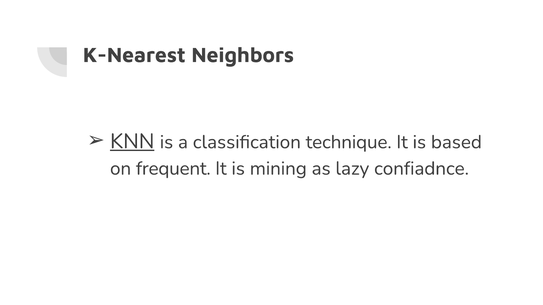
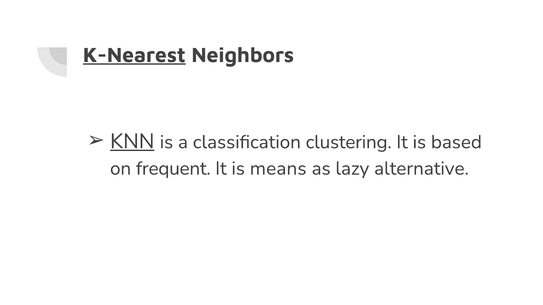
K-Nearest underline: none -> present (134, 55)
technique: technique -> clustering (349, 142)
mining: mining -> means (278, 169)
confiadnce: confiadnce -> alternative (421, 169)
